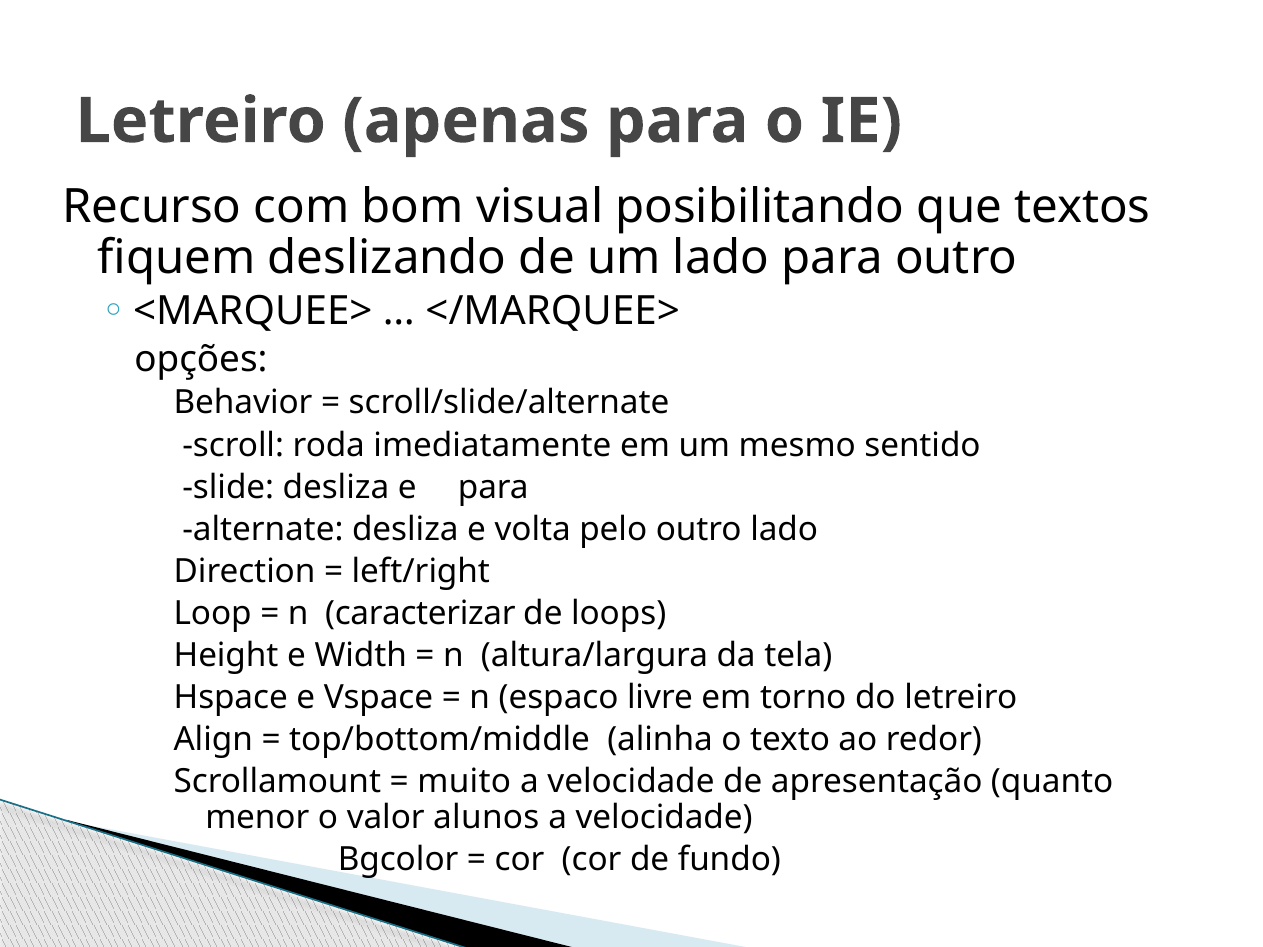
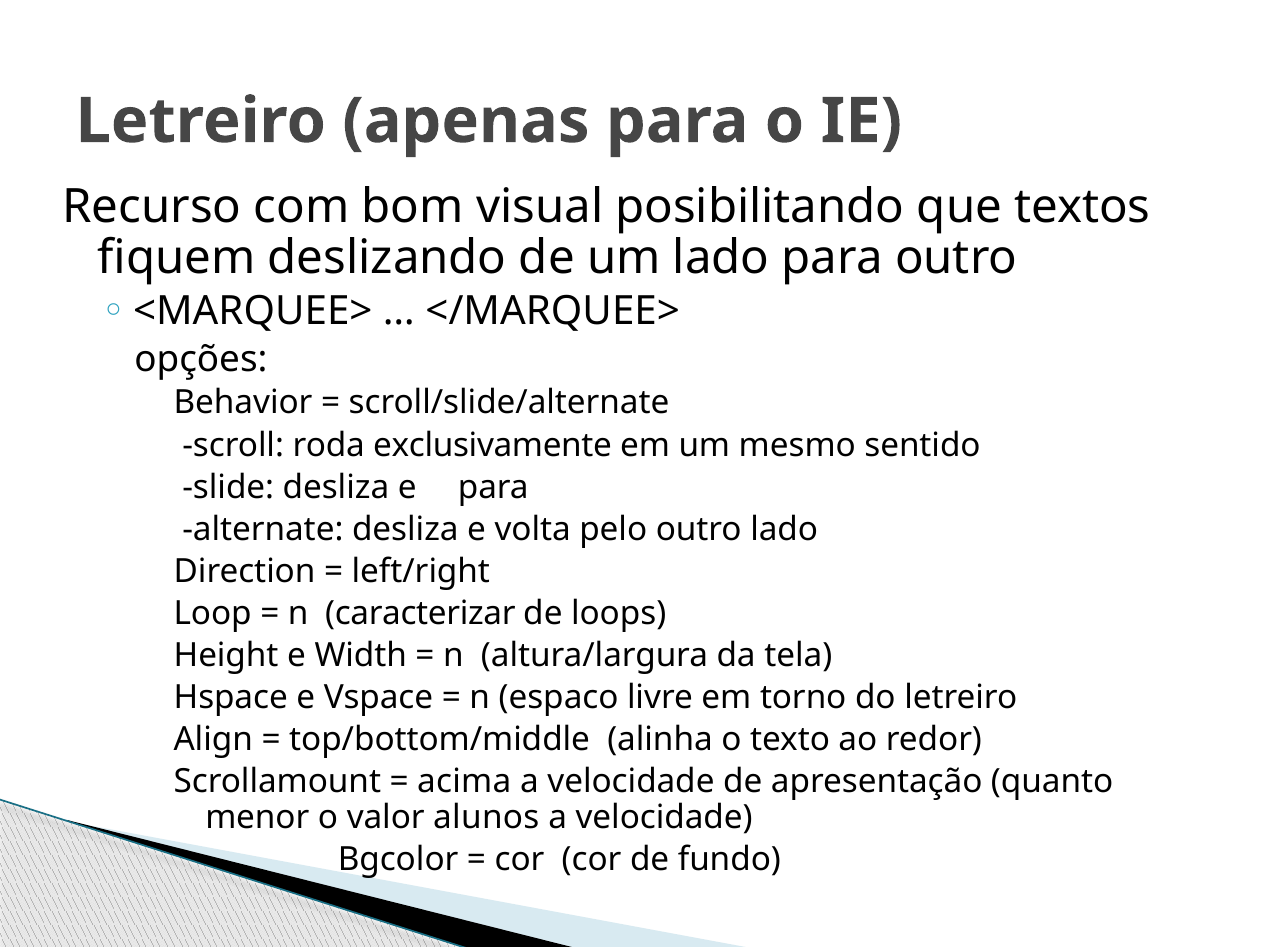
imediatamente: imediatamente -> exclusivamente (493, 445)
muito: muito -> acima (464, 782)
